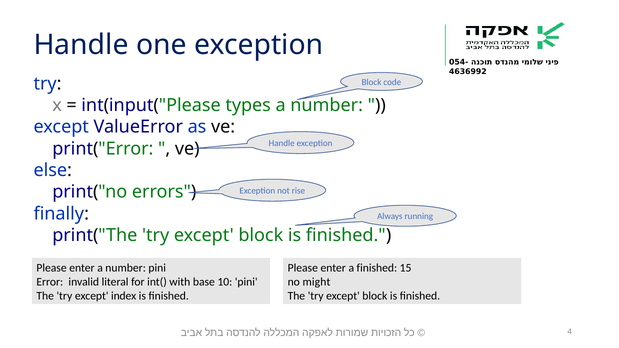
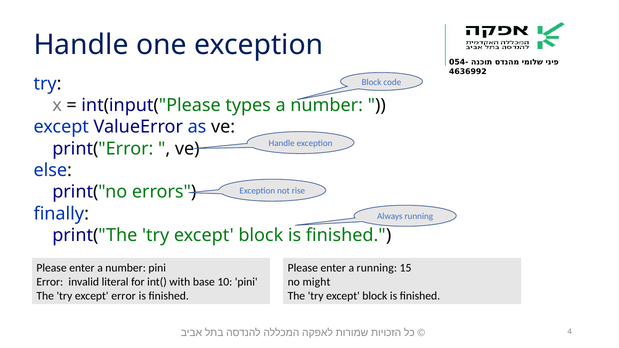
a finished: finished -> running (377, 268)
except index: index -> error (124, 296)
